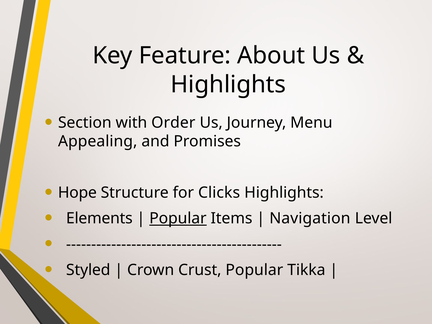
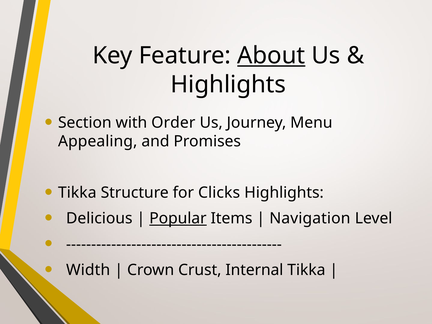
About underline: none -> present (271, 56)
Hope: Hope -> Tikka (77, 193)
Elements: Elements -> Delicious (99, 219)
Styled: Styled -> Width (88, 270)
Crust Popular: Popular -> Internal (254, 270)
